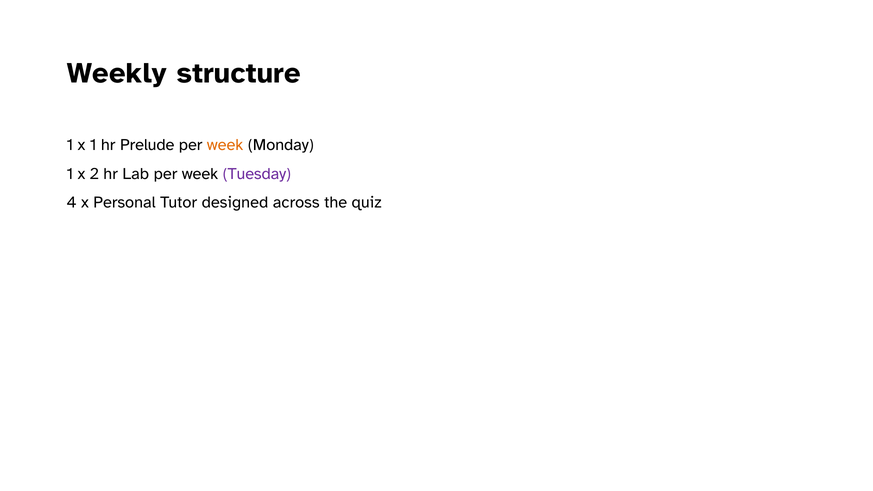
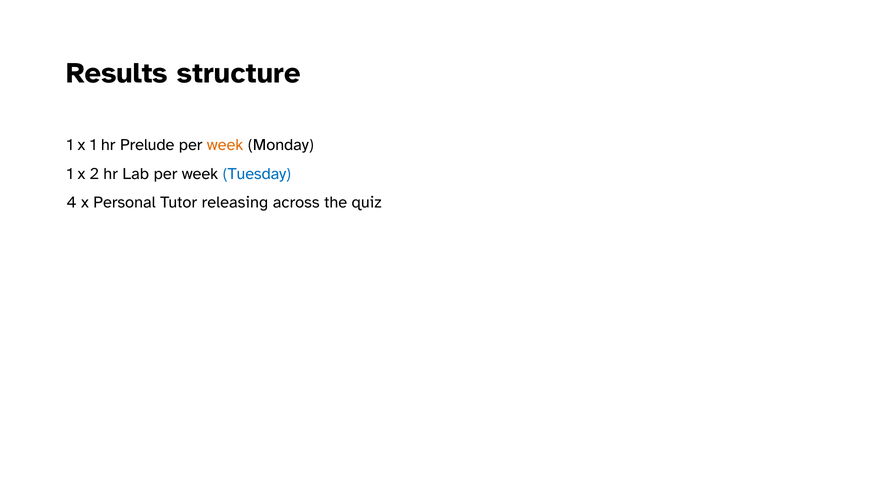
Weekly: Weekly -> Results (117, 73)
Tuesday colour: purple -> blue (257, 174)
designed: designed -> releasing (235, 202)
